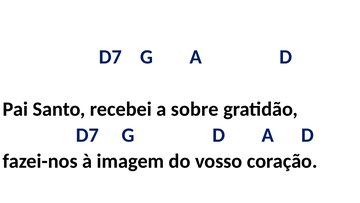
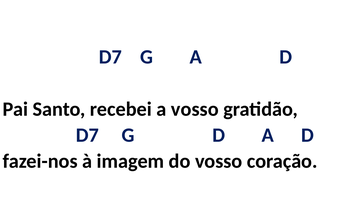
a sobre: sobre -> vosso (195, 109)
